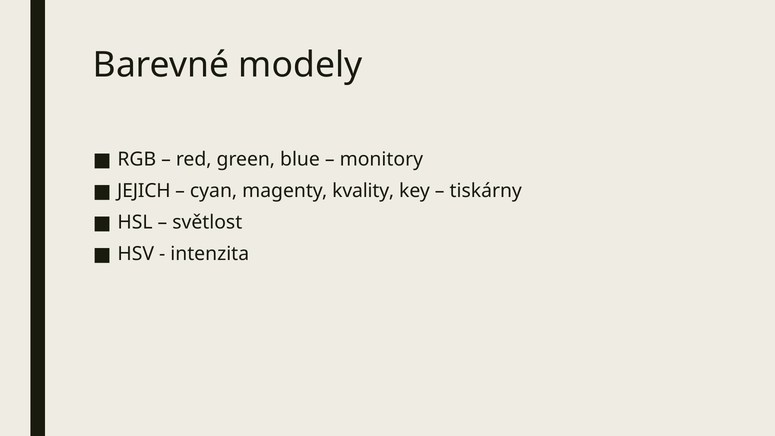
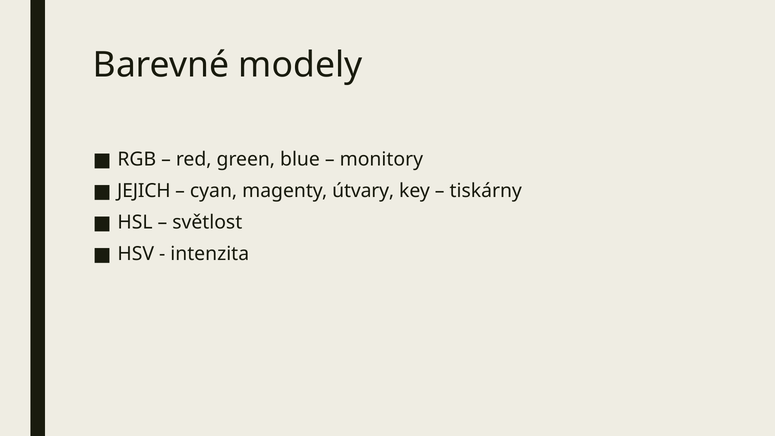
kvality: kvality -> útvary (363, 191)
